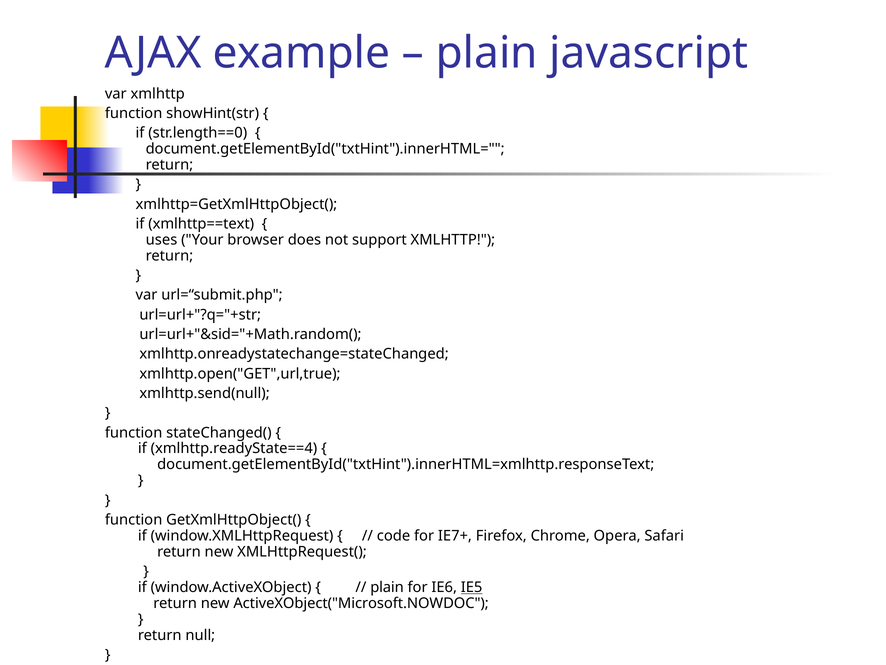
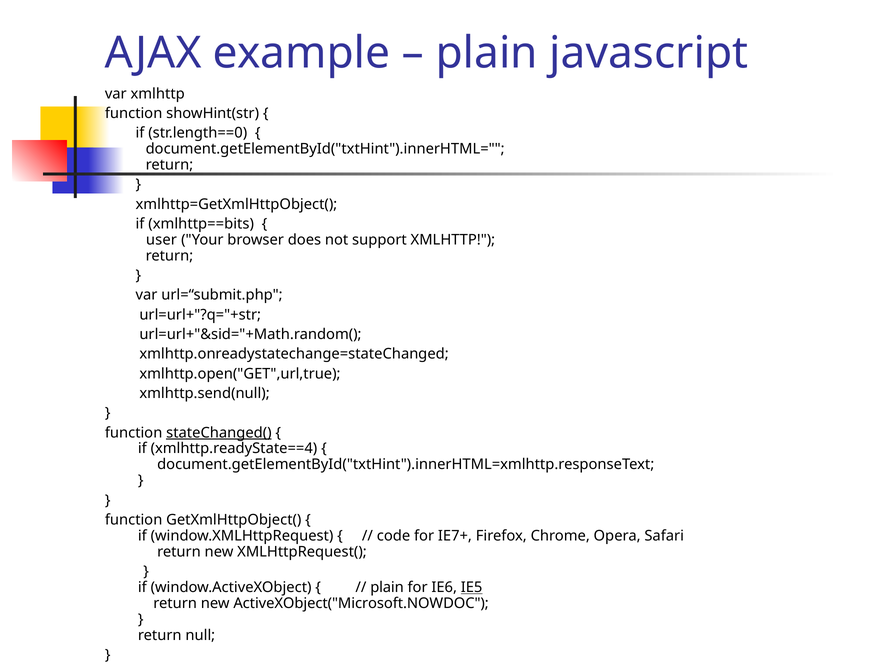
xmlhttp==text: xmlhttp==text -> xmlhttp==bits (201, 224)
uses: uses -> user (161, 240)
stateChanged( underline: none -> present (219, 432)
